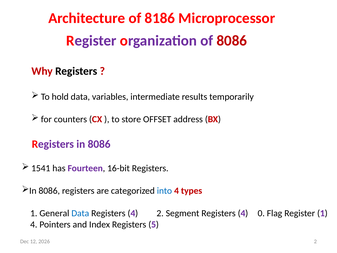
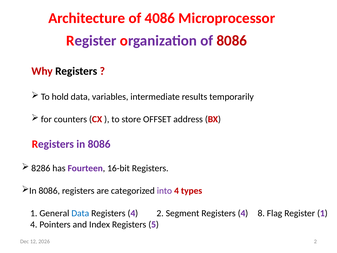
8186: 8186 -> 4086 (160, 18)
1541: 1541 -> 8286 (41, 168)
into colour: blue -> purple (164, 190)
0: 0 -> 8 (261, 213)
